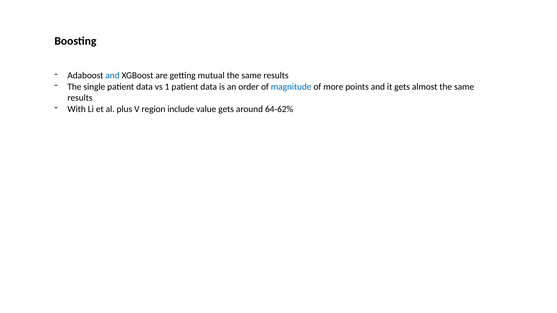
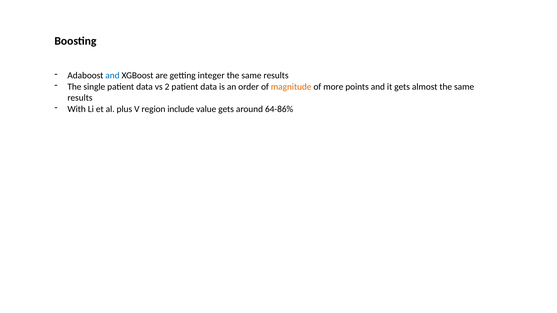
mutual: mutual -> integer (211, 76)
1: 1 -> 2 (167, 87)
magnitude colour: blue -> orange (291, 87)
64-62%: 64-62% -> 64-86% (279, 109)
